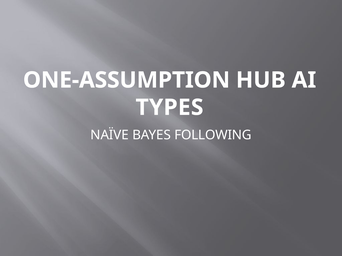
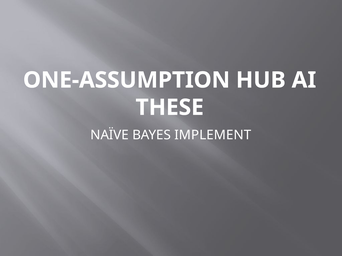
TYPES: TYPES -> THESE (170, 108)
FOLLOWING: FOLLOWING -> IMPLEMENT (213, 135)
